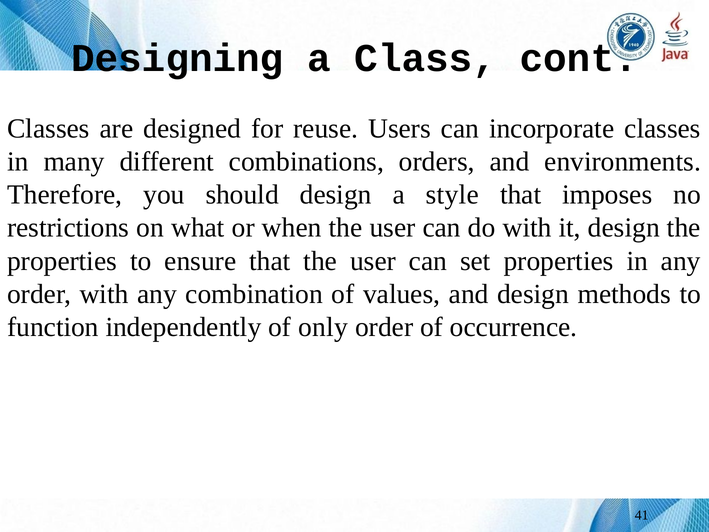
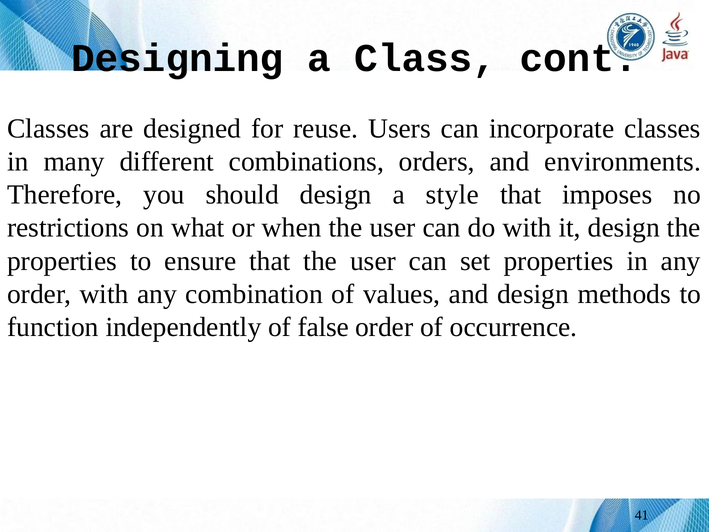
only: only -> false (323, 327)
